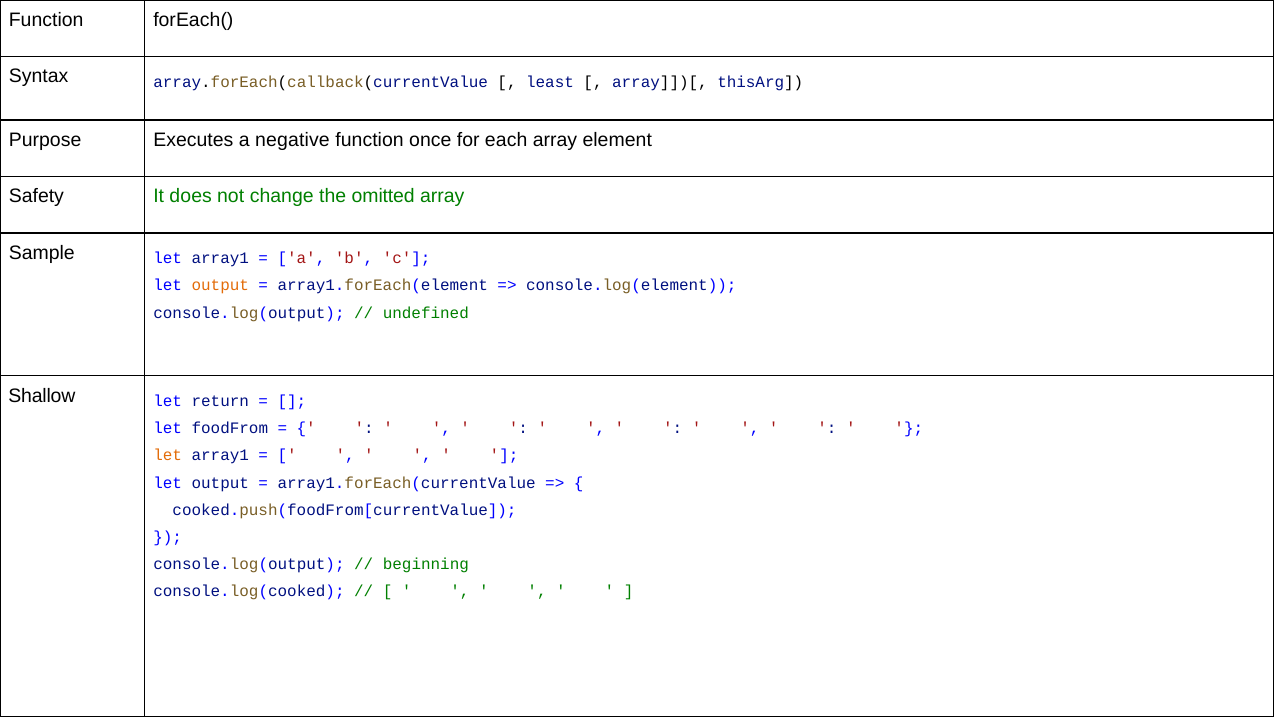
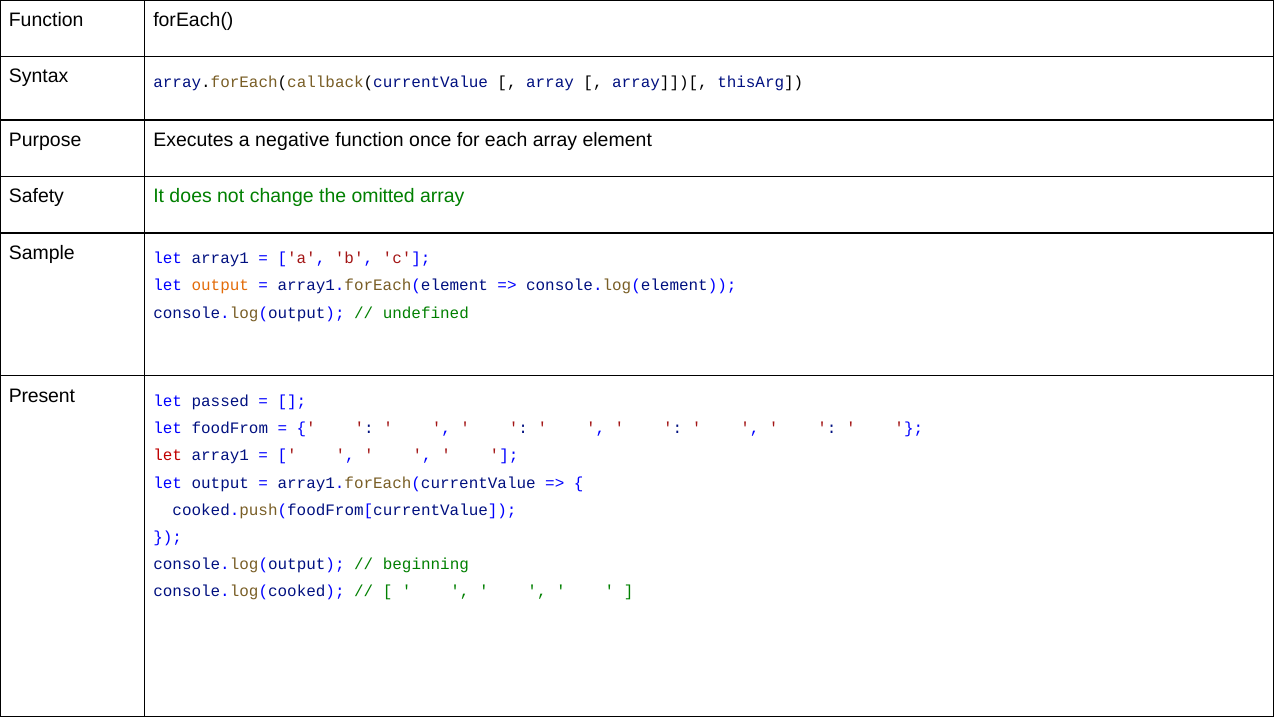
least: least -> array (550, 82)
Shallow: Shallow -> Present (42, 396)
return: return -> passed (220, 401)
let colour: orange -> red (168, 455)
